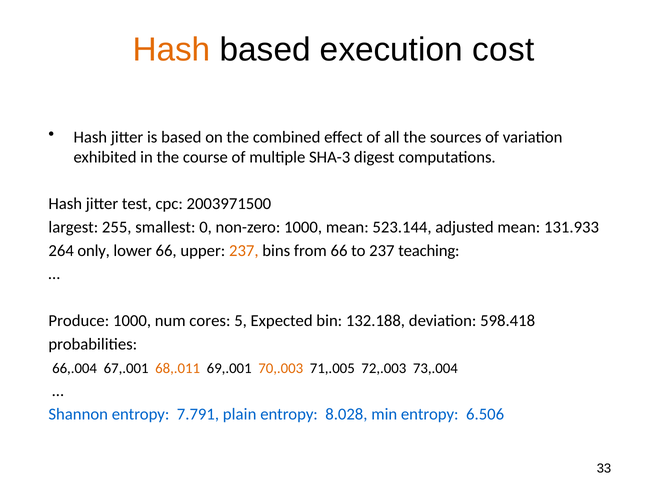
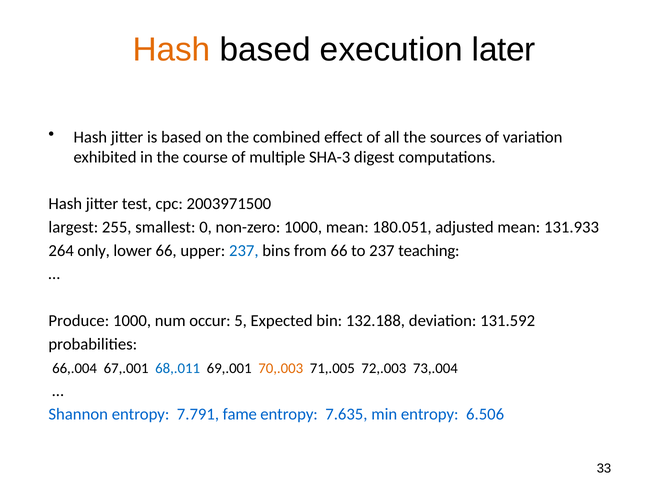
cost: cost -> later (504, 50)
523.144: 523.144 -> 180.051 (402, 227)
237 colour: orange -> blue (244, 251)
cores: cores -> occur (210, 321)
598.418: 598.418 -> 131.592 (508, 321)
68,.011 colour: orange -> blue (178, 368)
plain: plain -> fame (240, 414)
8.028: 8.028 -> 7.635 (346, 414)
